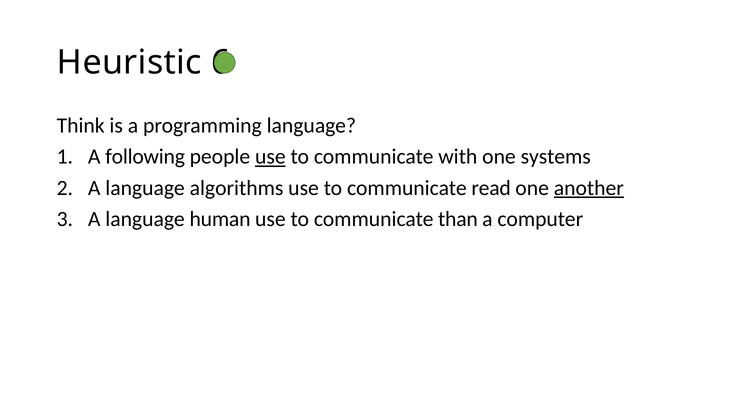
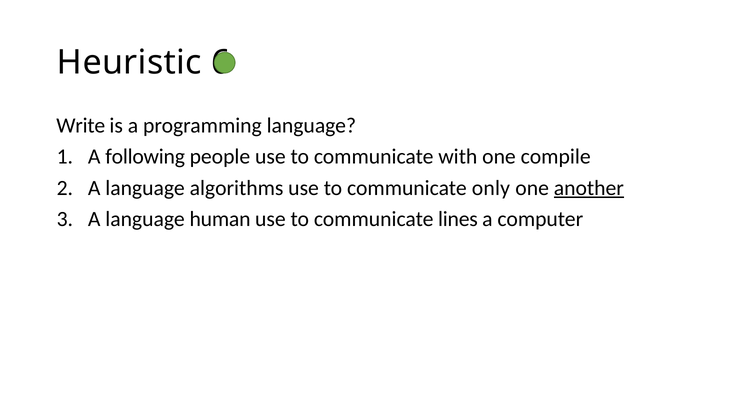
Think: Think -> Write (81, 126)
use underline: present -> none (270, 157)
systems: systems -> compile (556, 157)
read: read -> only (491, 188)
than: than -> lines (458, 219)
